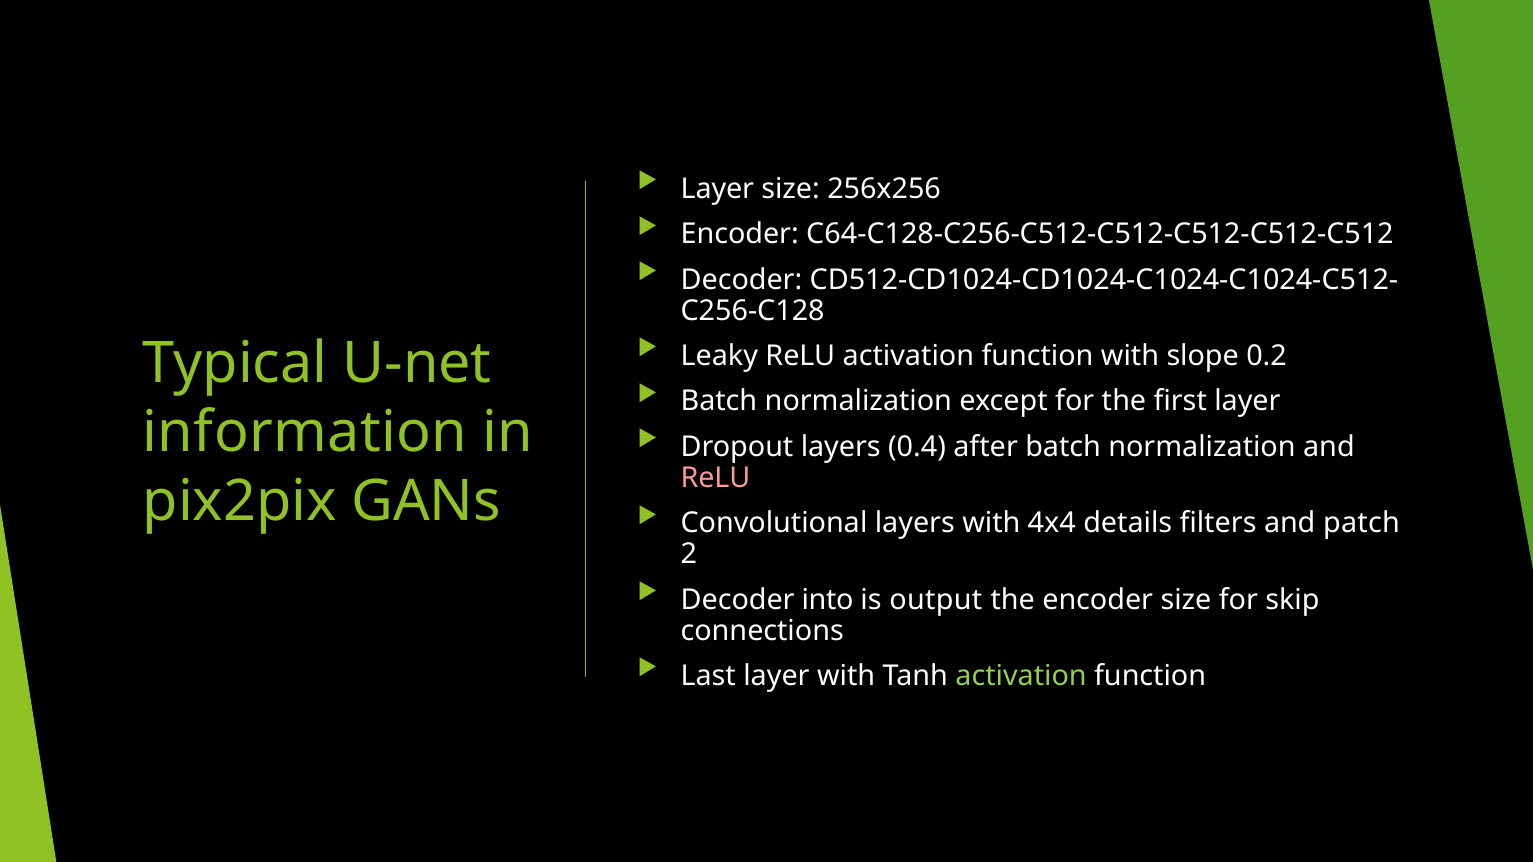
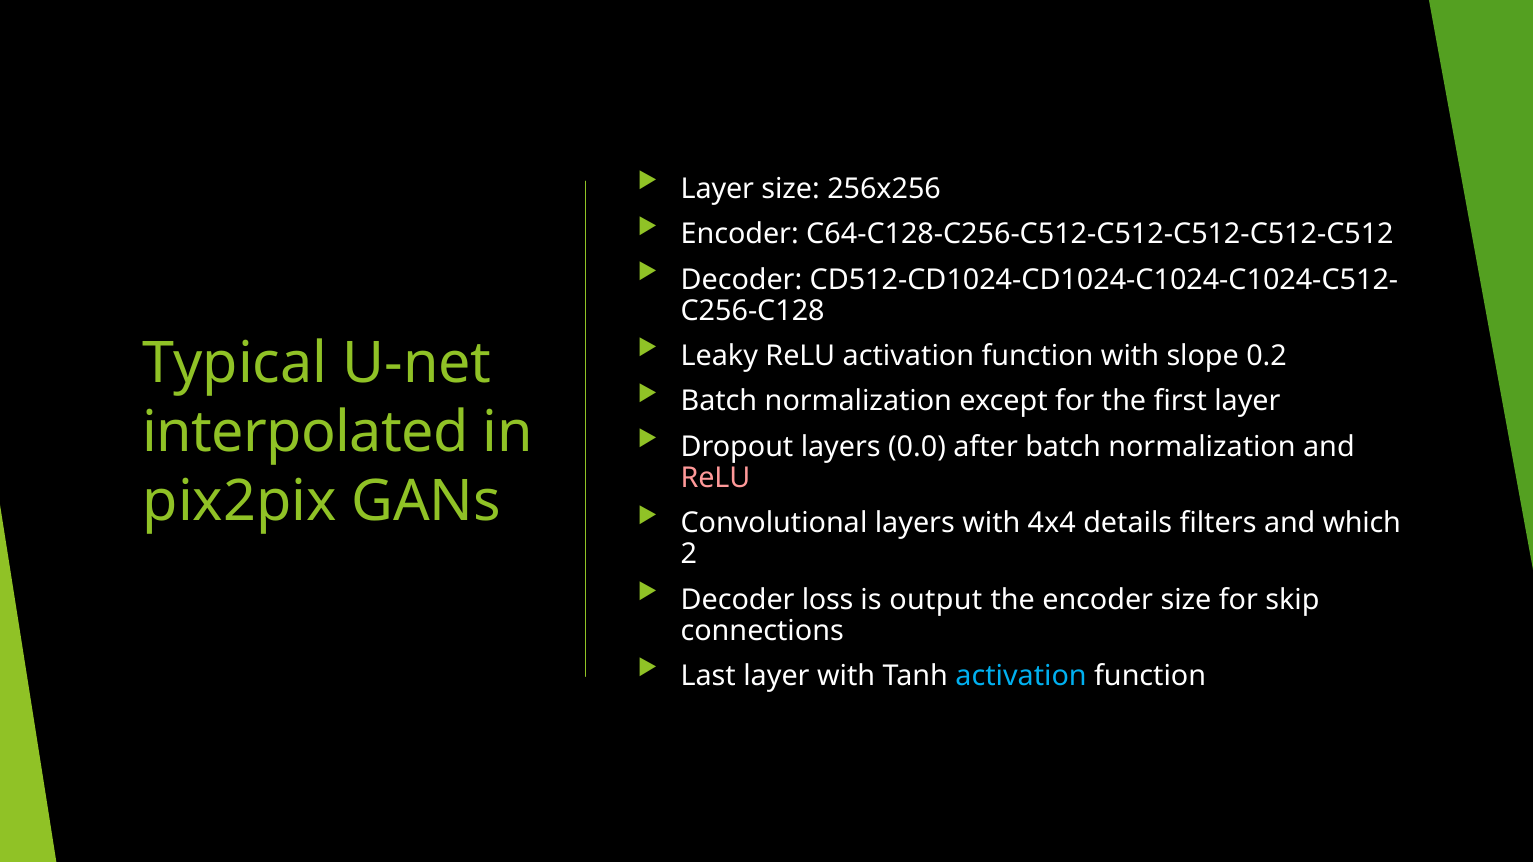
information: information -> interpolated (305, 433)
0.4: 0.4 -> 0.0 (917, 447)
patch: patch -> which (1362, 523)
into: into -> loss (828, 600)
activation colour: light green -> light blue (1021, 676)
